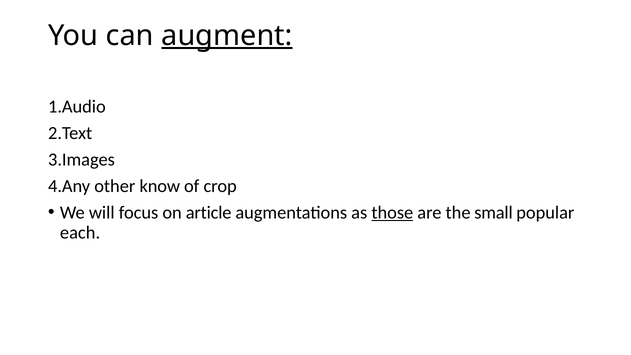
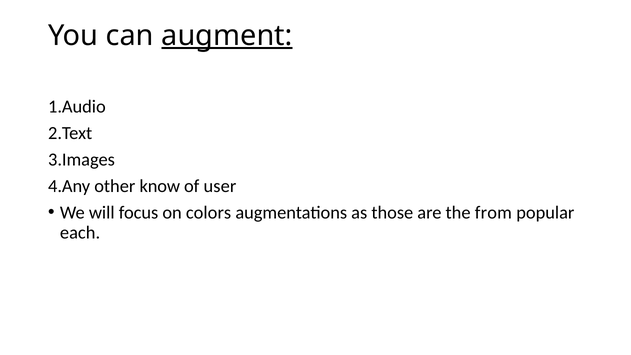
crop: crop -> user (220, 186)
article: article -> colors (209, 213)
those underline: present -> none (392, 213)
small: small -> from (493, 213)
